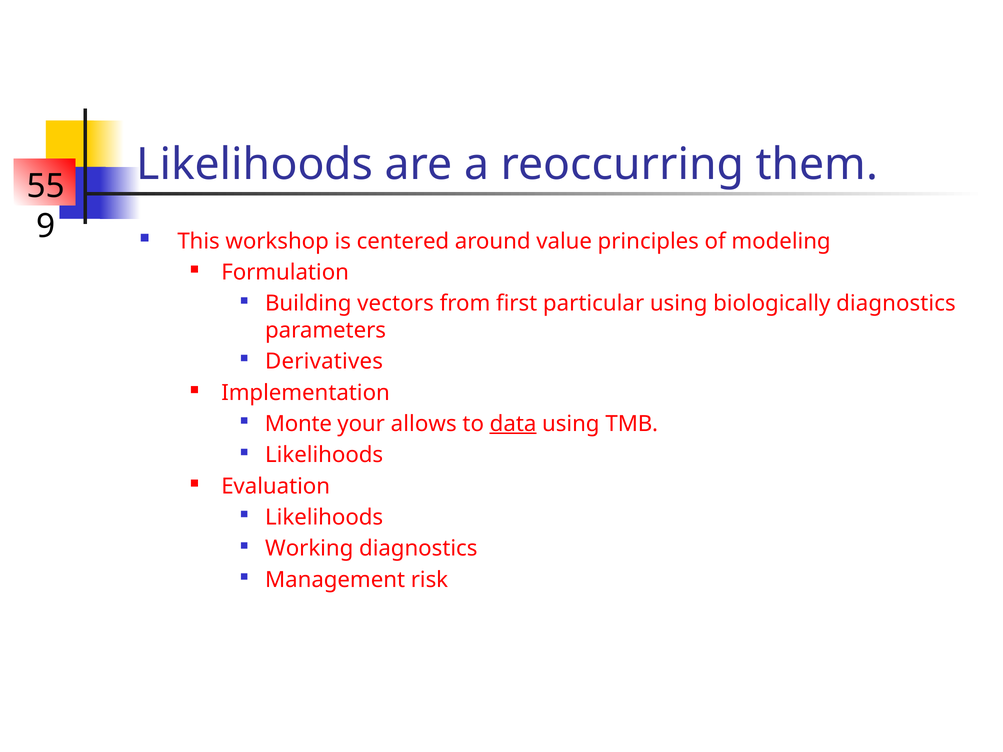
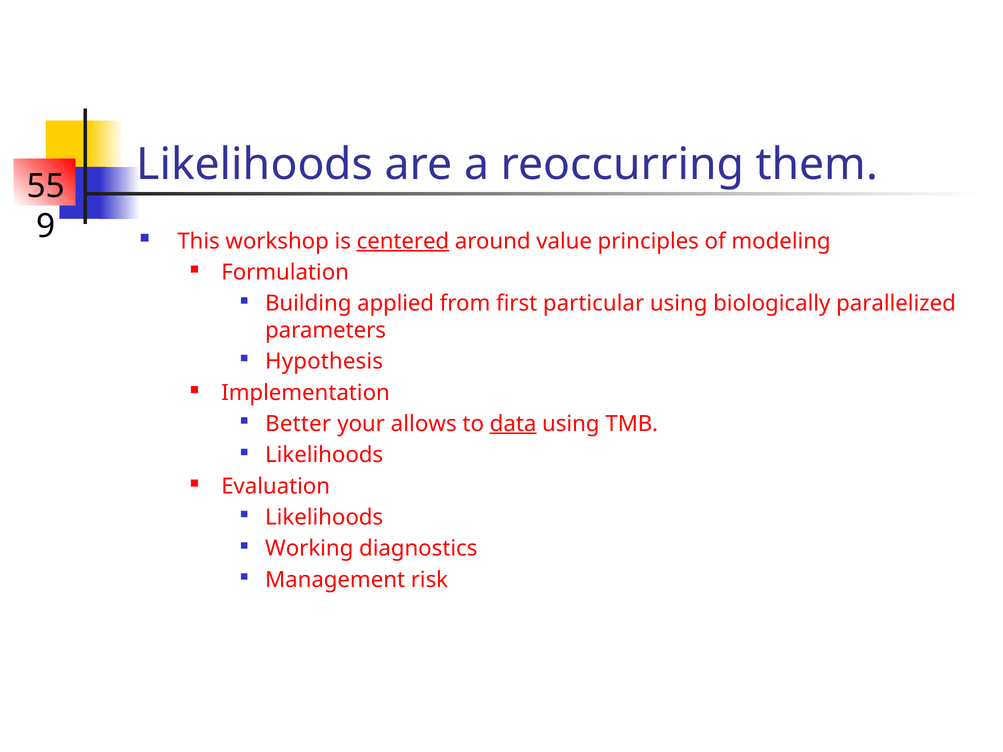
centered underline: none -> present (403, 241)
vectors: vectors -> applied (396, 304)
biologically diagnostics: diagnostics -> parallelized (896, 304)
Derivatives: Derivatives -> Hypothesis (324, 362)
Monte: Monte -> Better (298, 424)
